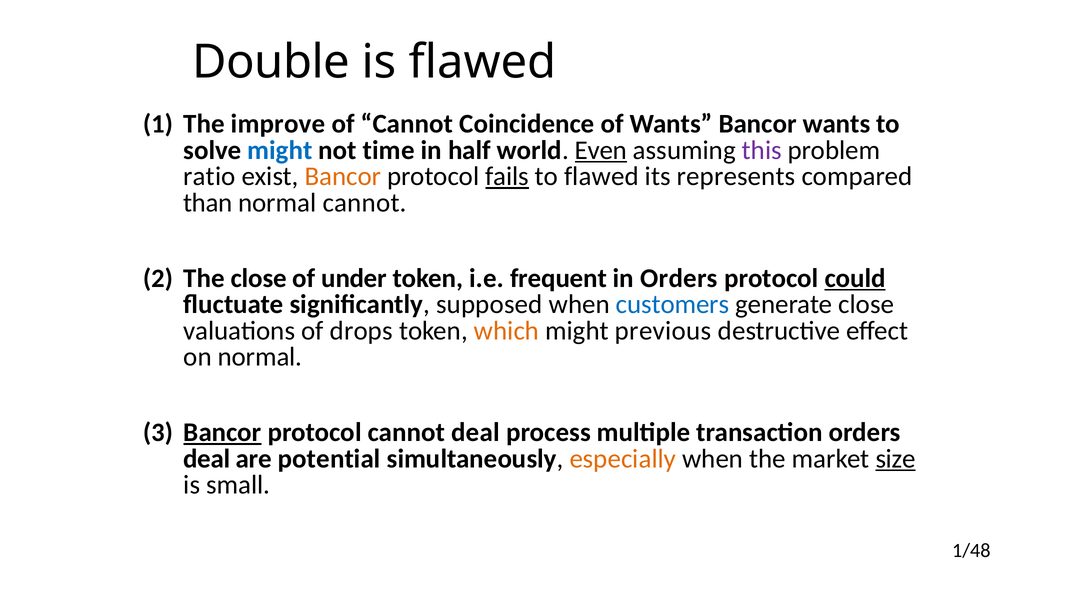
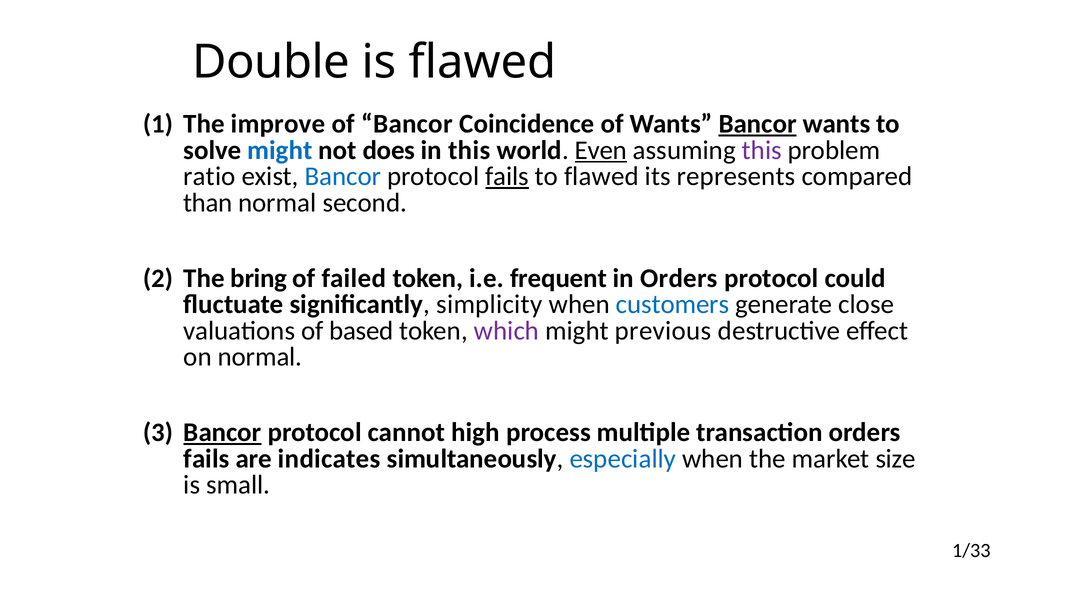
of Cannot: Cannot -> Bancor (407, 124)
Bancor underline: none -> present (758, 124)
time: time -> does (389, 150)
in half: half -> this (469, 150)
Bancor colour: orange -> blue (343, 176)
normal cannot: cannot -> second (365, 203)
The close: close -> bring (259, 278)
under: under -> failed (354, 278)
could underline: present -> none (855, 278)
supposed: supposed -> simplicity (489, 304)
drops: drops -> based (361, 331)
which colour: orange -> purple (507, 331)
cannot deal: deal -> high (475, 432)
deal: deal -> fails (206, 459)
potential: potential -> indicates (329, 459)
especially colour: orange -> blue (623, 459)
size underline: present -> none (896, 459)
1/48: 1/48 -> 1/33 (971, 551)
